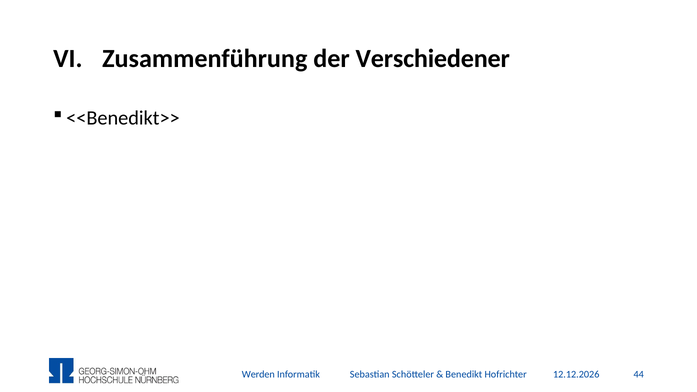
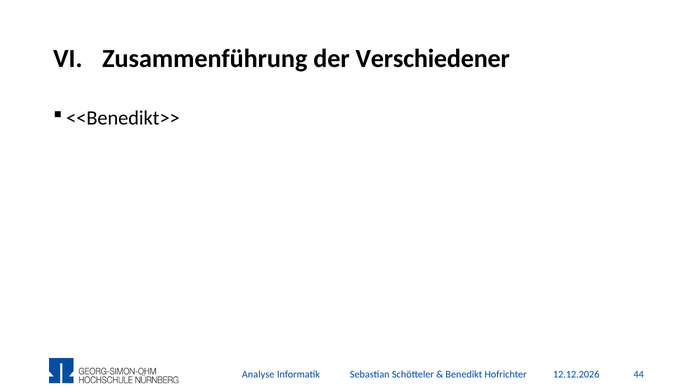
Werden: Werden -> Analyse (258, 374)
